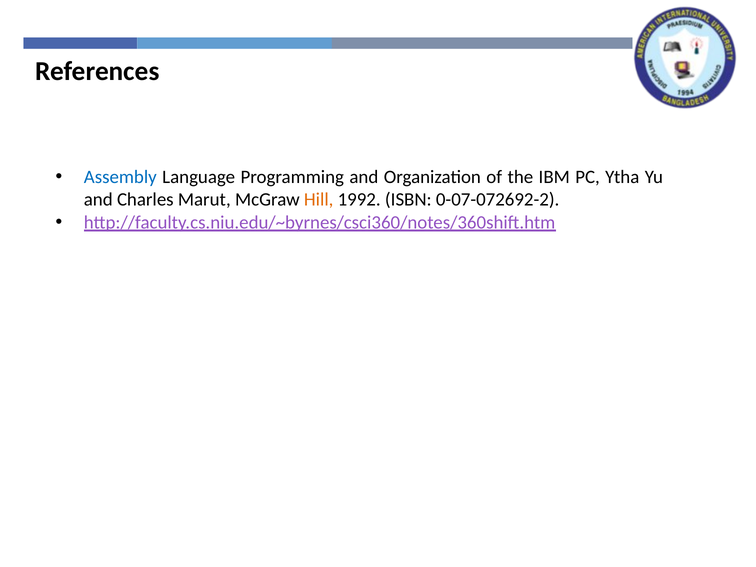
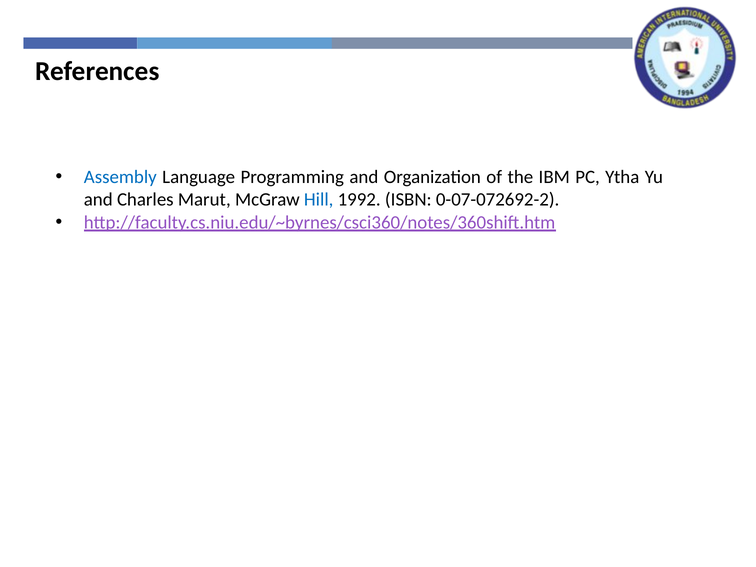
Hill colour: orange -> blue (319, 200)
